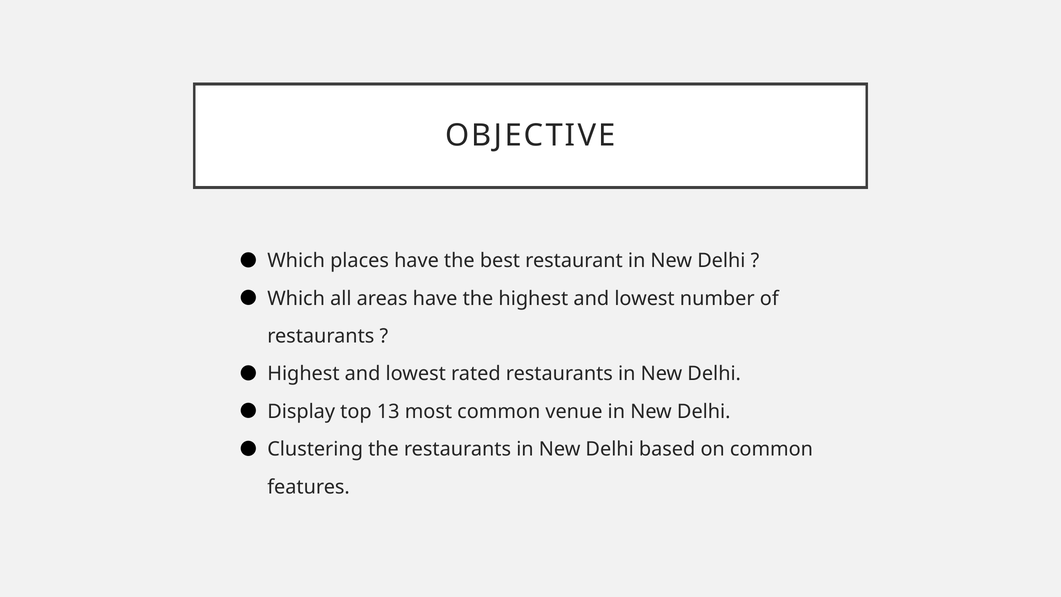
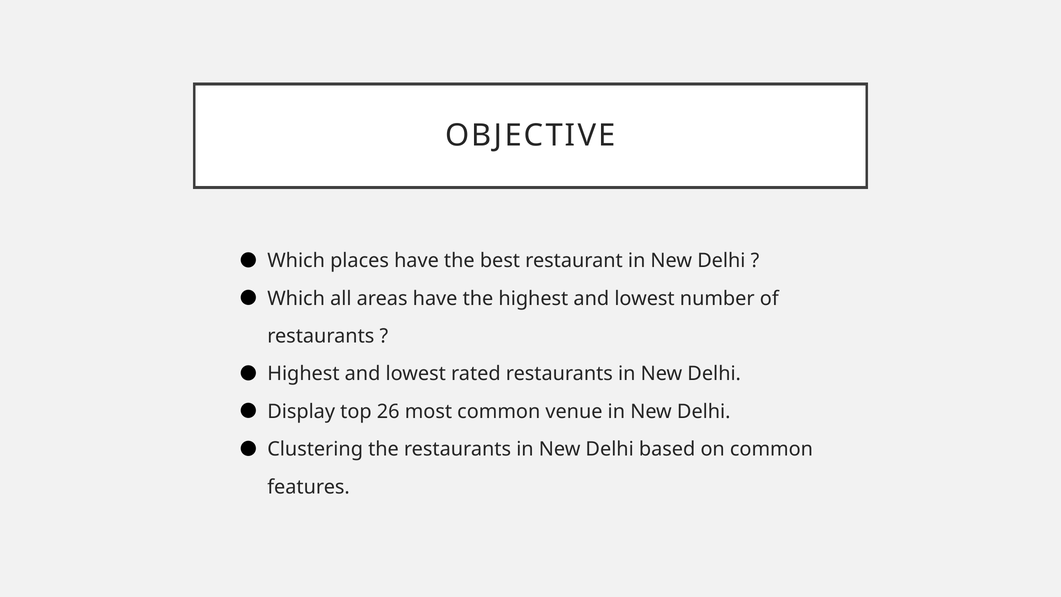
13: 13 -> 26 (388, 411)
